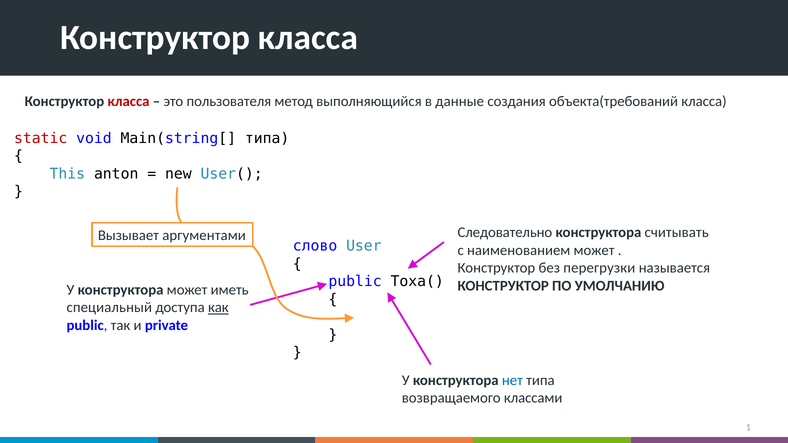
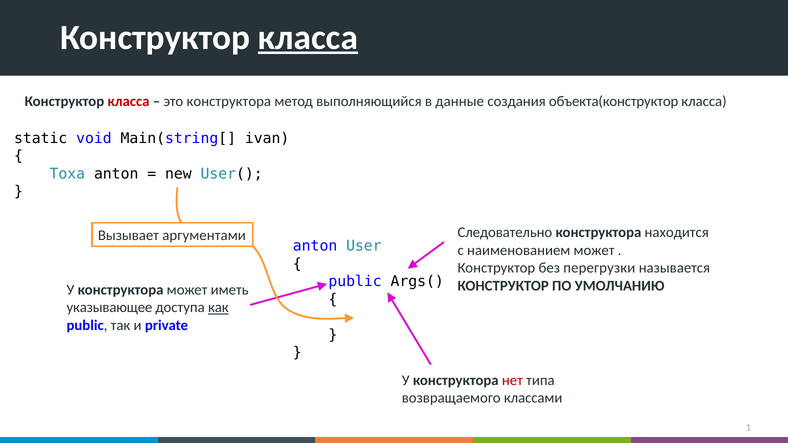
класса underline: none -> present (308, 38)
это пользователя: пользователя -> конструктора (229, 101)
объекта(требований: объекта(требований -> объекта(конструктор (614, 101)
static colour: red -> black (41, 138)
Main(string[ типа: типа -> ivan (267, 138)
This: This -> Тоха (67, 174)
считывать: считывать -> находится (677, 233)
слово: слово -> anton (315, 246)
Тоха(: Тоха( -> Args( (417, 282)
специальный: специальный -> указывающее (109, 308)
нет colour: blue -> red (512, 380)
